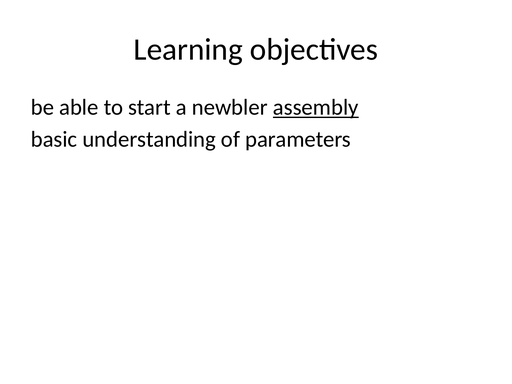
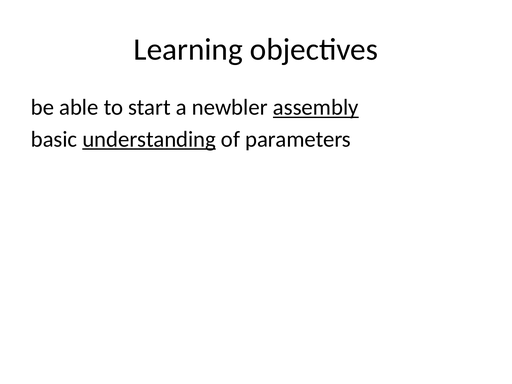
understanding underline: none -> present (149, 139)
